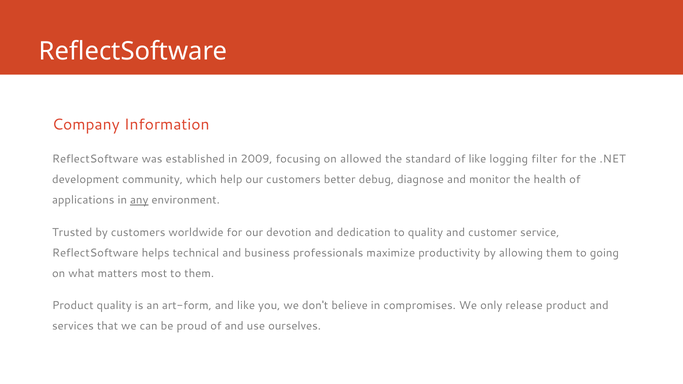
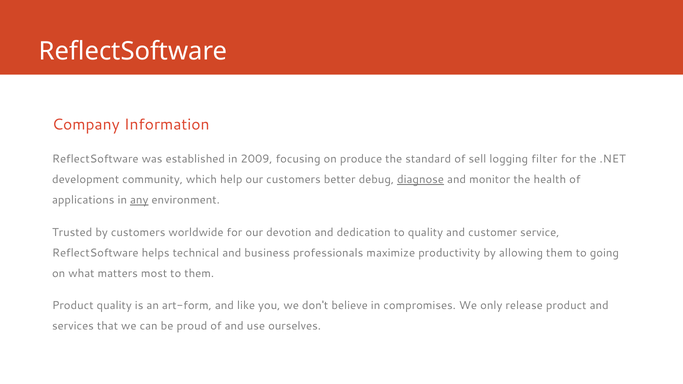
allowed: allowed -> produce (361, 159)
of like: like -> sell (477, 159)
diagnose underline: none -> present (421, 180)
